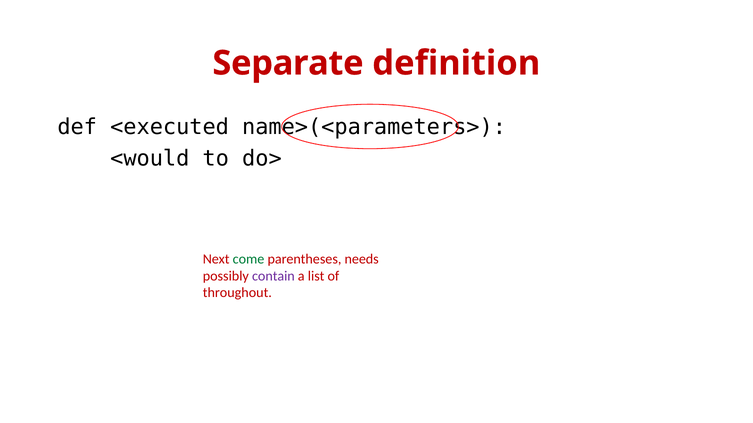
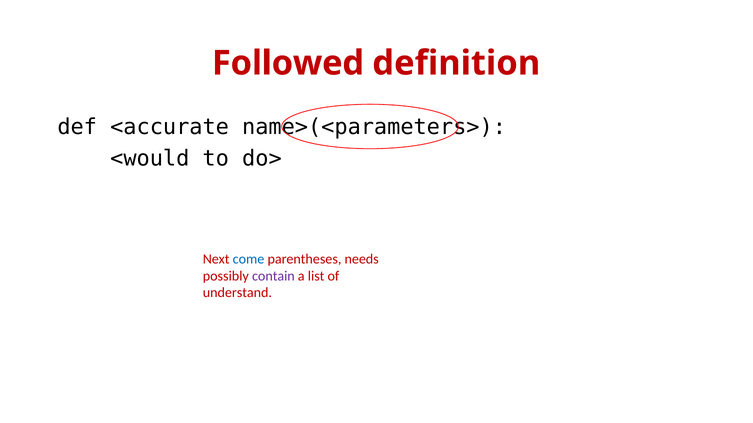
Separate: Separate -> Followed (288, 63)
<executed: <executed -> <accurate (170, 127)
come colour: green -> blue (249, 259)
throughout: throughout -> understand (237, 293)
